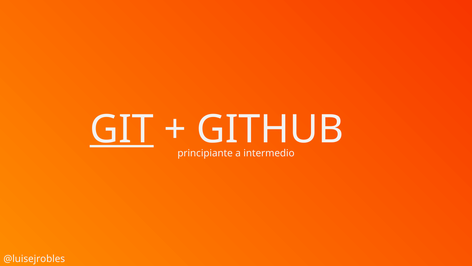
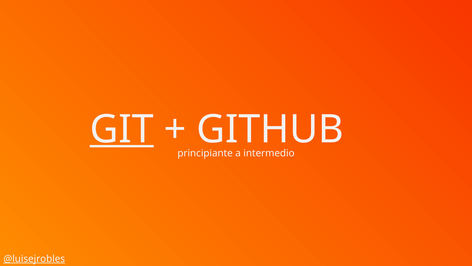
@luisejrobles underline: none -> present (34, 258)
